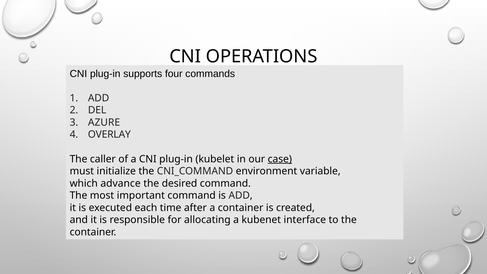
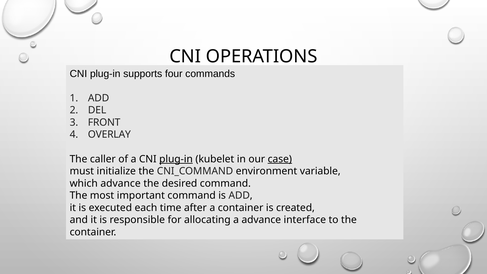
AZURE: AZURE -> FRONT (104, 122)
plug-in underline: none -> present (176, 159)
a kubenet: kubenet -> advance (261, 220)
